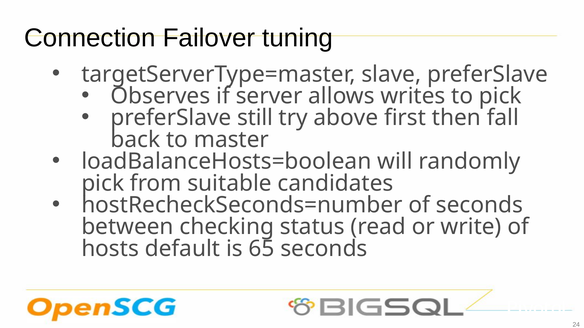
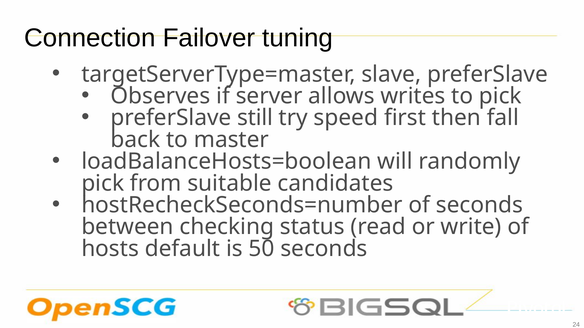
above: above -> speed (346, 118)
65: 65 -> 50 (262, 249)
